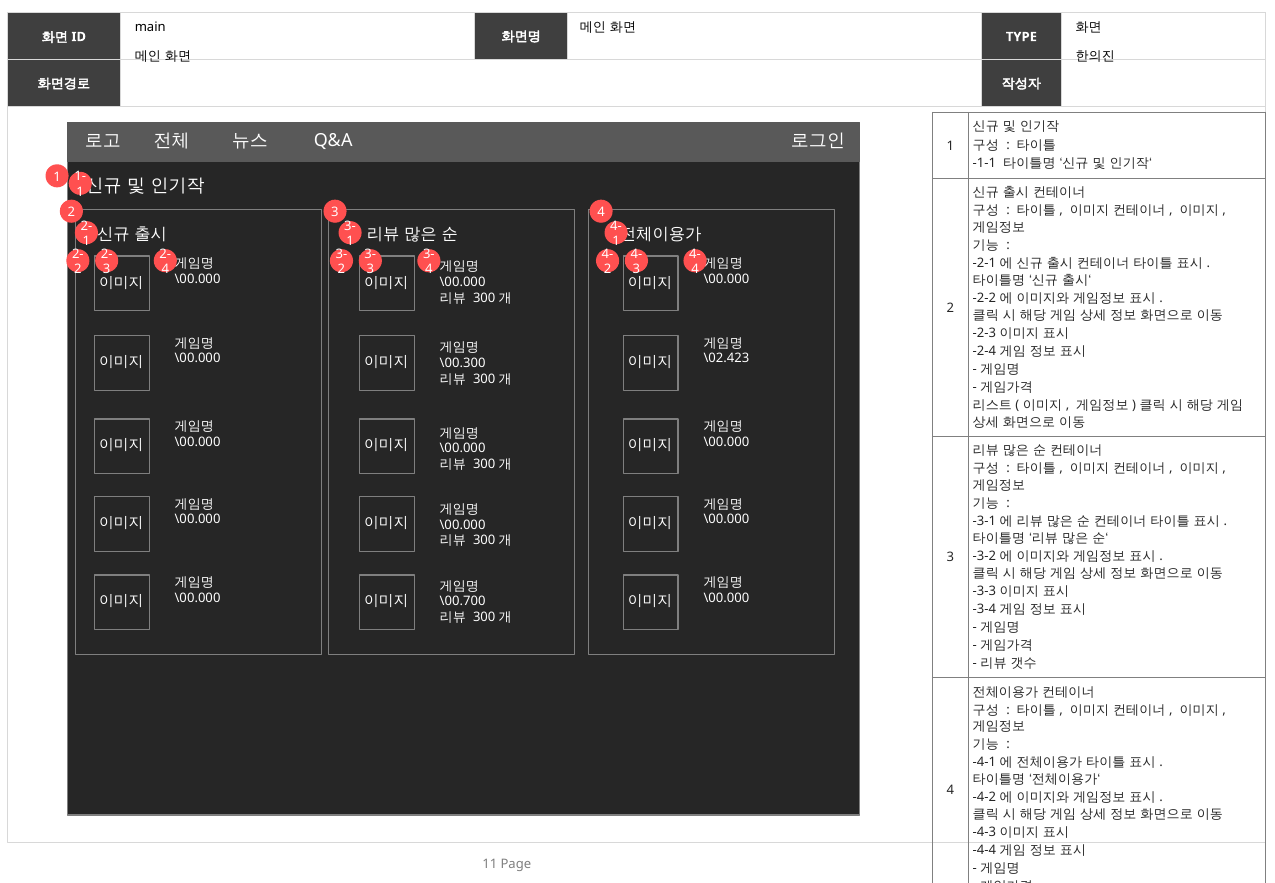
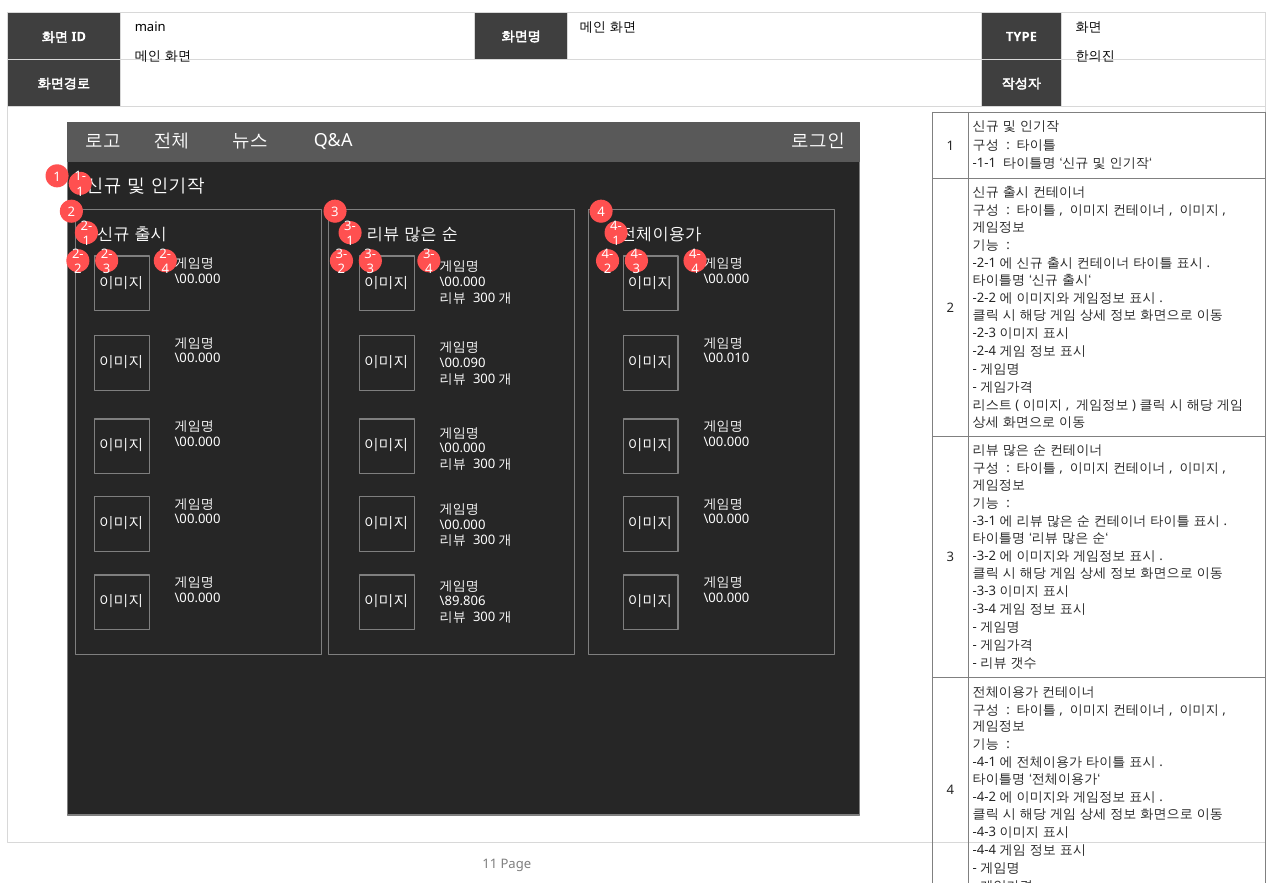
\02.423: \02.423 -> \00.010 (726, 358)
\00.300: \00.300 -> \00.090 (463, 363)
\00.700: \00.700 -> \89.806 (463, 601)
